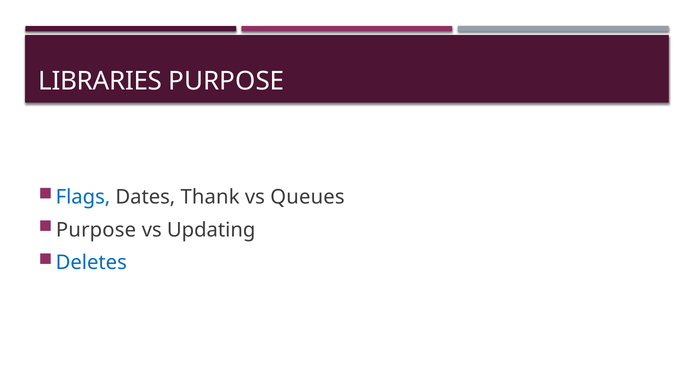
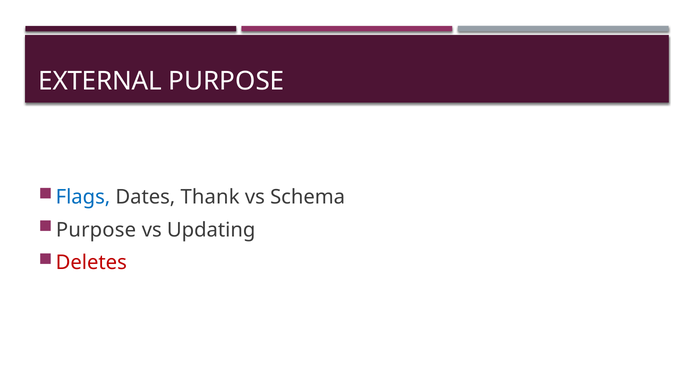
LIBRARIES: LIBRARIES -> EXTERNAL (100, 81)
Queues: Queues -> Schema (308, 198)
Deletes colour: blue -> red (91, 263)
